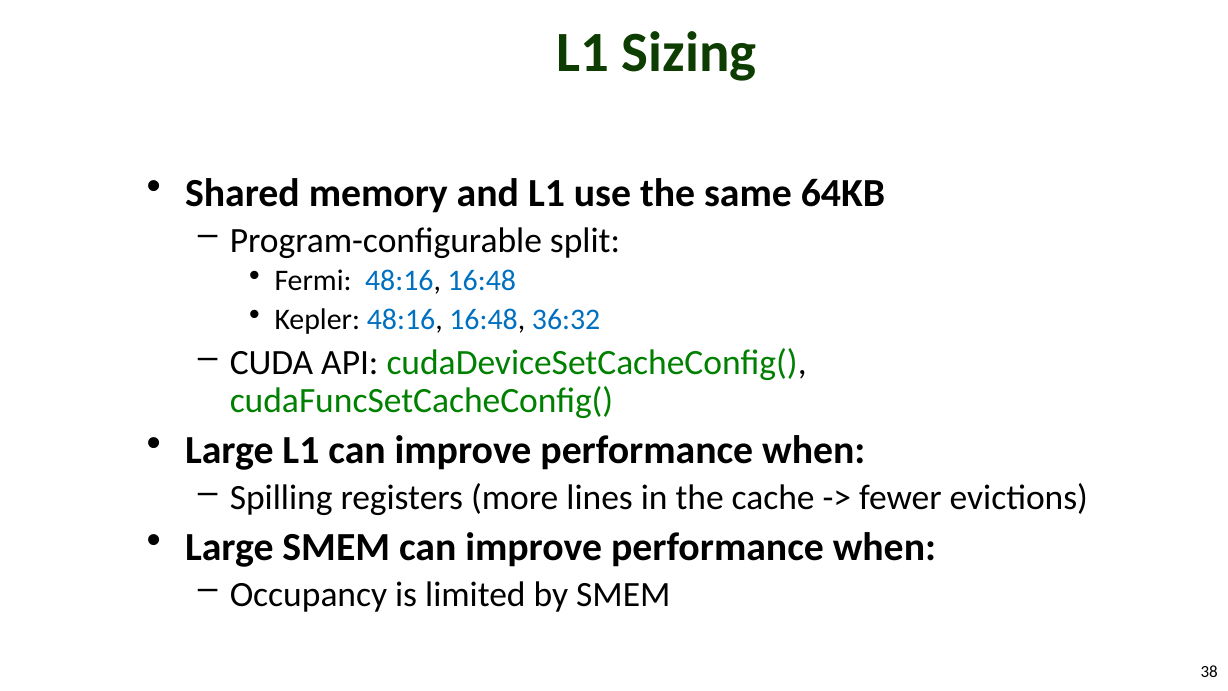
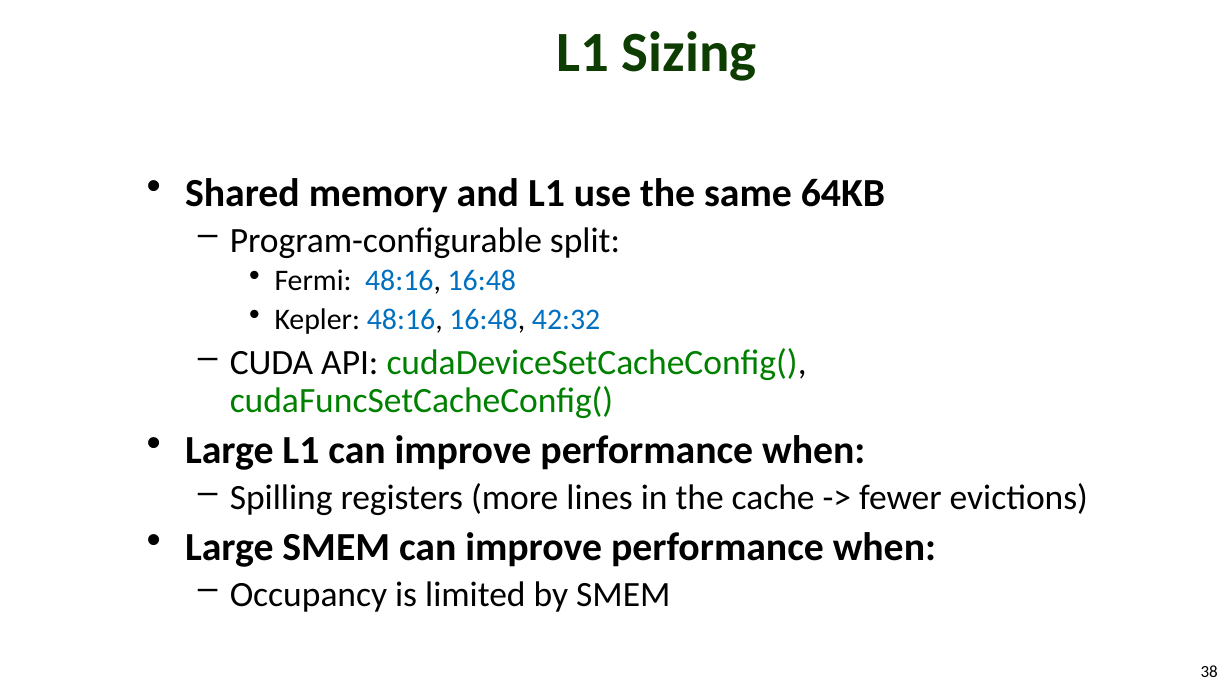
36:32: 36:32 -> 42:32 (566, 319)
